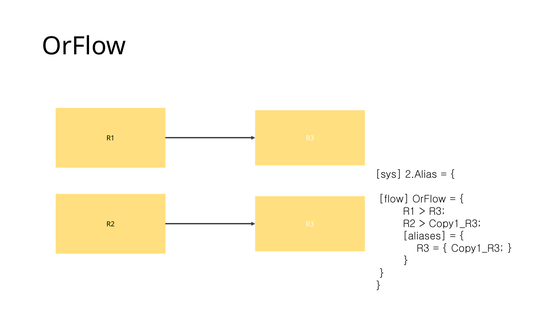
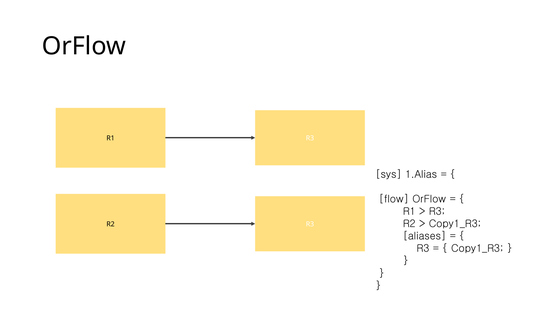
2.Alias: 2.Alias -> 1.Alias (421, 174)
